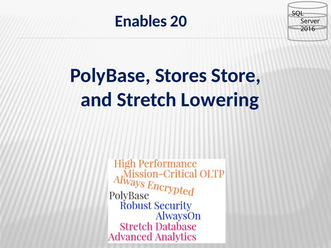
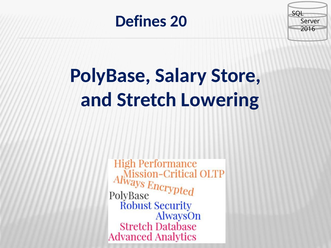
Enables: Enables -> Defines (141, 21)
Stores: Stores -> Salary (181, 75)
